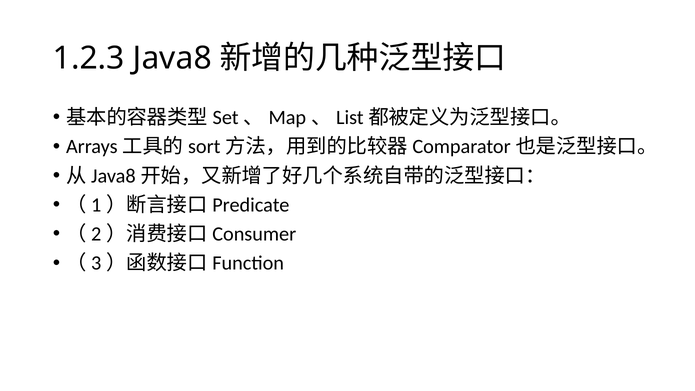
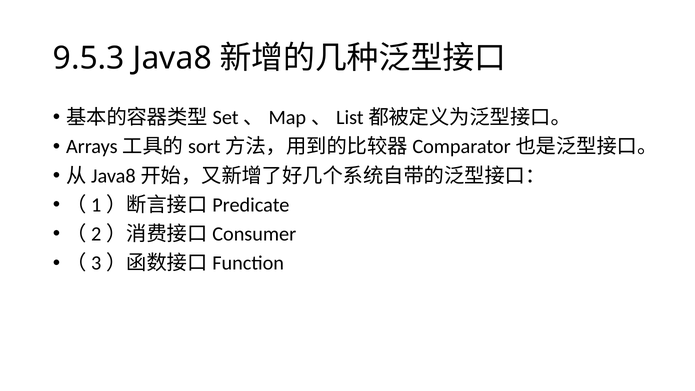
1.2.3: 1.2.3 -> 9.5.3 (89, 58)
